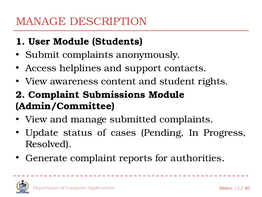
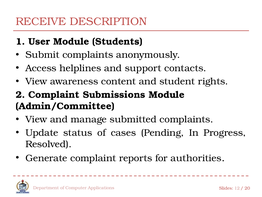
MANAGE: MANAGE -> RECEIVE (41, 21)
